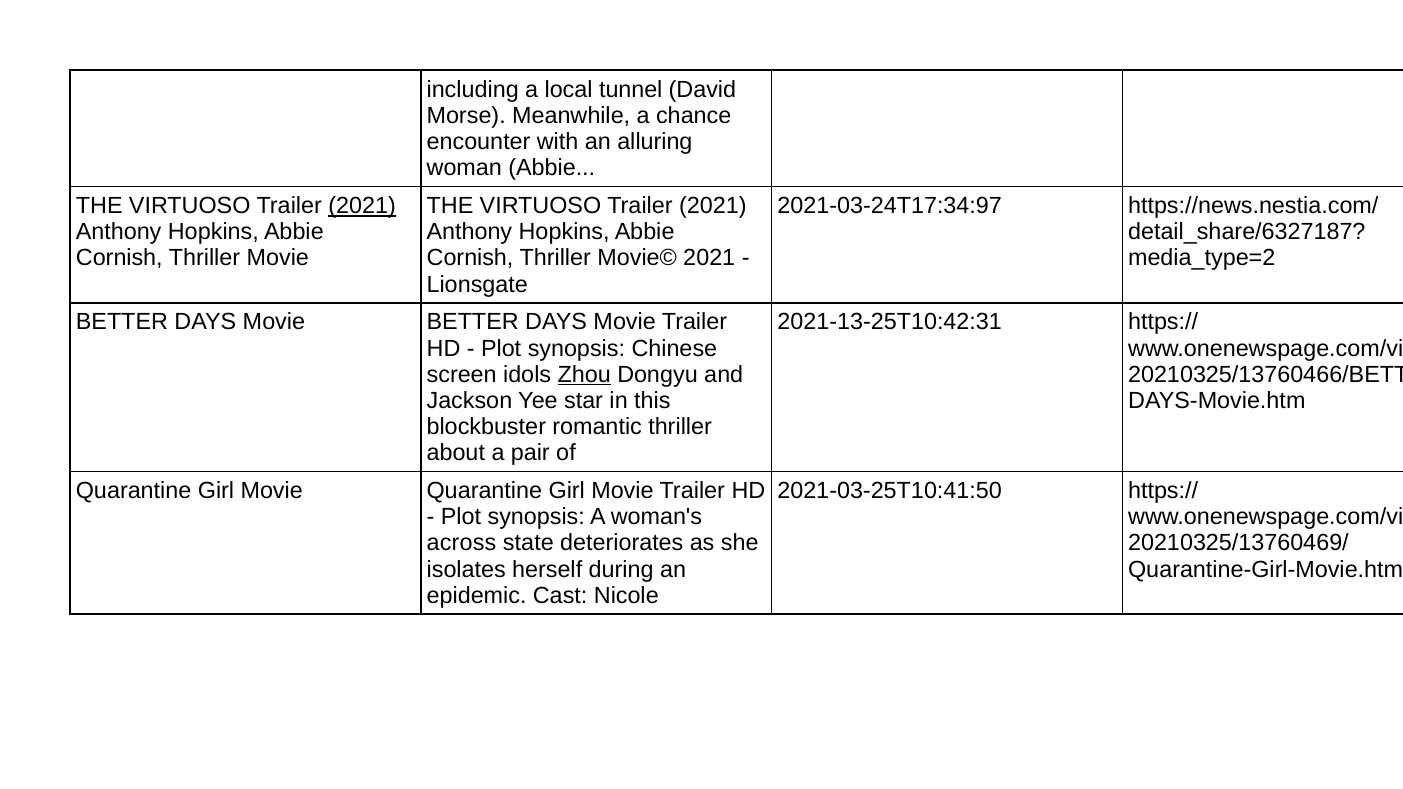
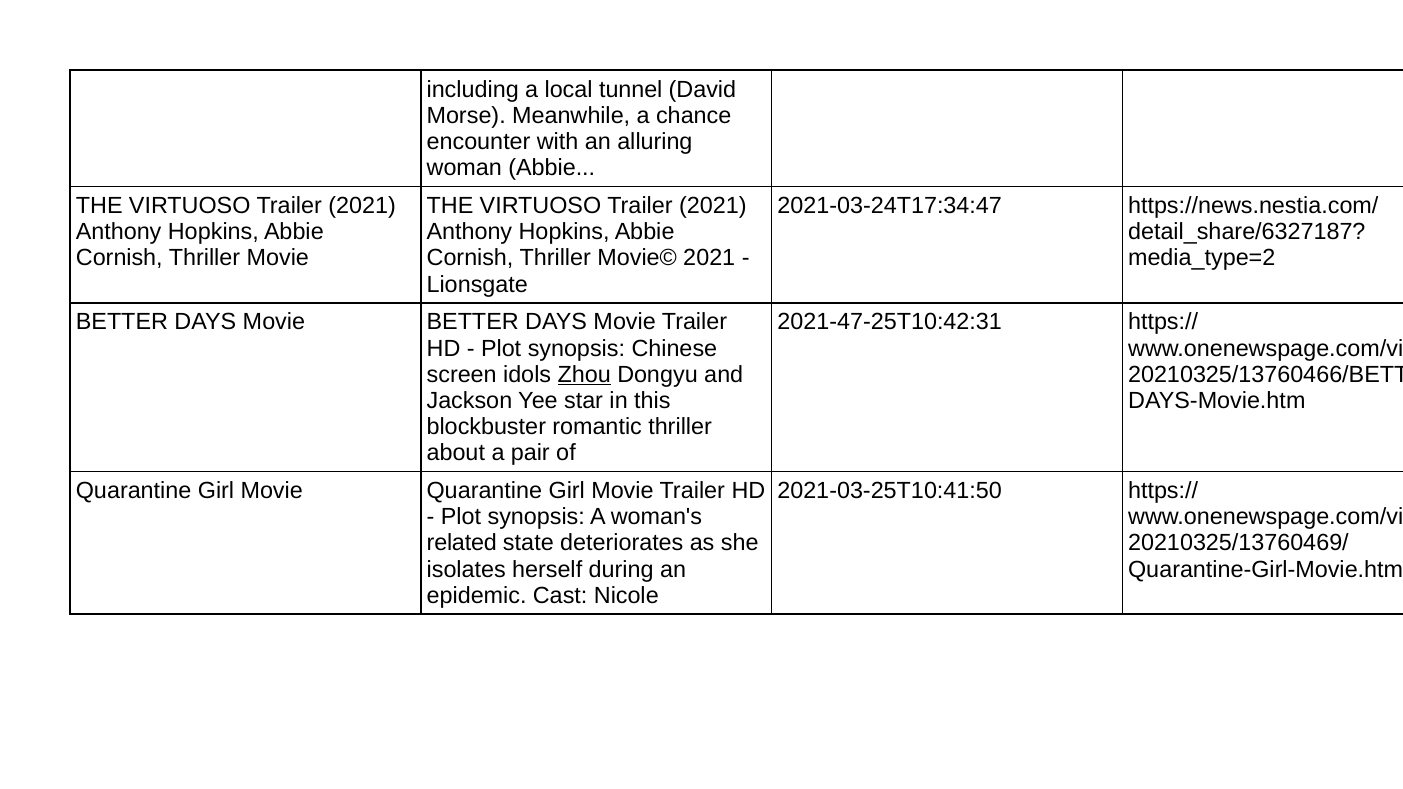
2021 underline: present -> none (362, 206)
2021-03-24T17:34:97: 2021-03-24T17:34:97 -> 2021-03-24T17:34:47 (890, 206)
2021-13-25T10:42:31: 2021-13-25T10:42:31 -> 2021-47-25T10:42:31 (890, 322)
across: across -> related (462, 543)
